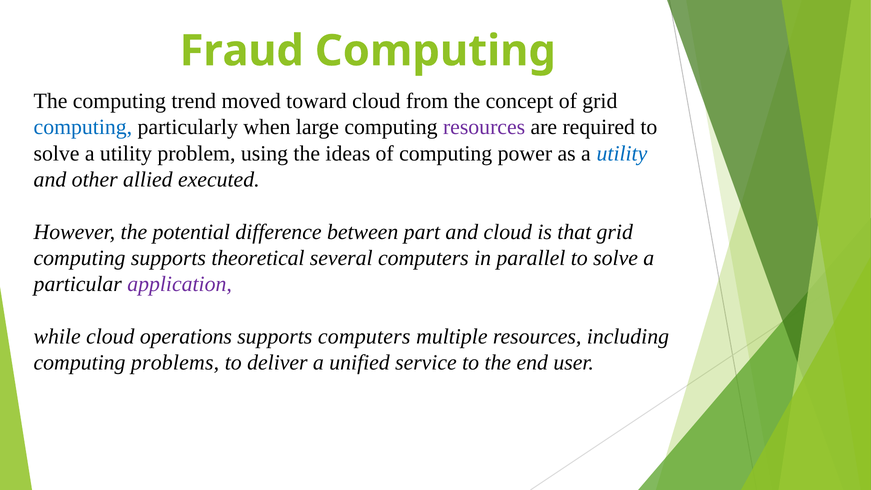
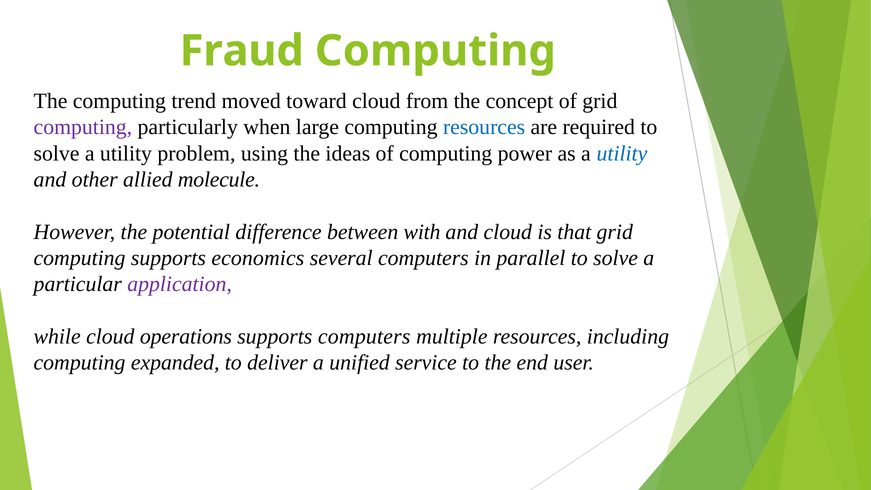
computing colour: blue -> purple (83, 127)
resources colour: purple -> blue (484, 127)
executed: executed -> molecule (219, 180)
part: part -> with (422, 232)
theoretical: theoretical -> economics (258, 258)
problems: problems -> expanded (175, 362)
